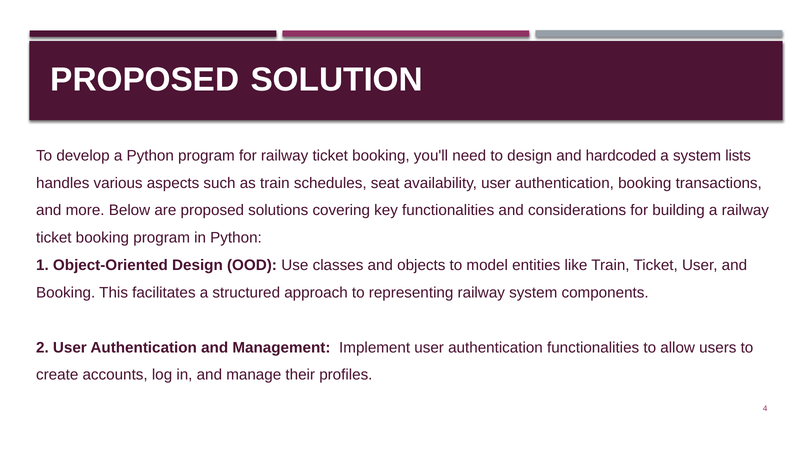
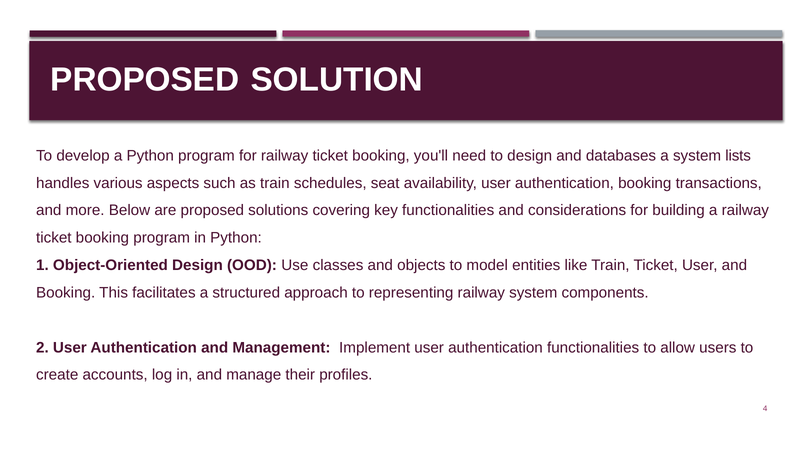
hardcoded: hardcoded -> databases (621, 156)
